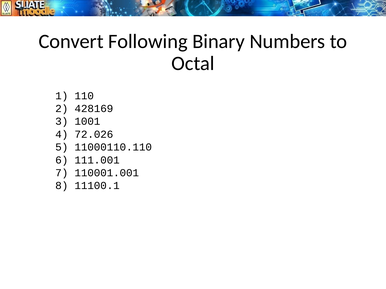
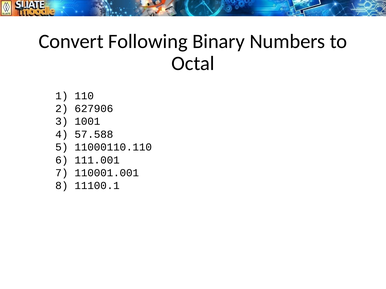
428169: 428169 -> 627906 (94, 109)
72.026: 72.026 -> 57.588 (94, 135)
